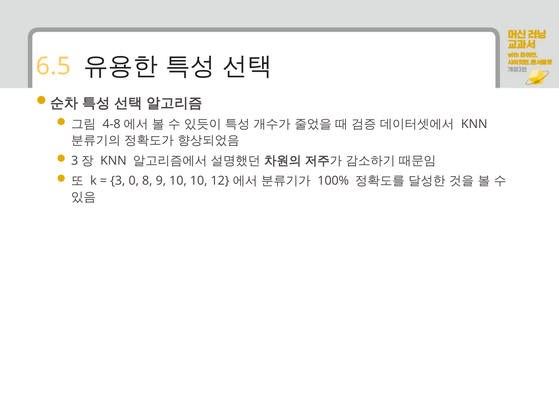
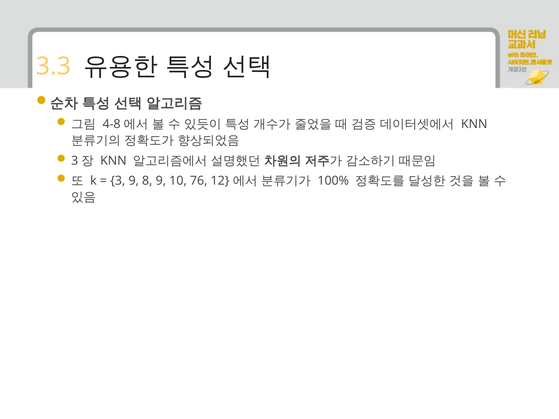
6.5: 6.5 -> 3.3 (53, 66)
3 0: 0 -> 9 (134, 181)
10 10: 10 -> 76 (199, 181)
